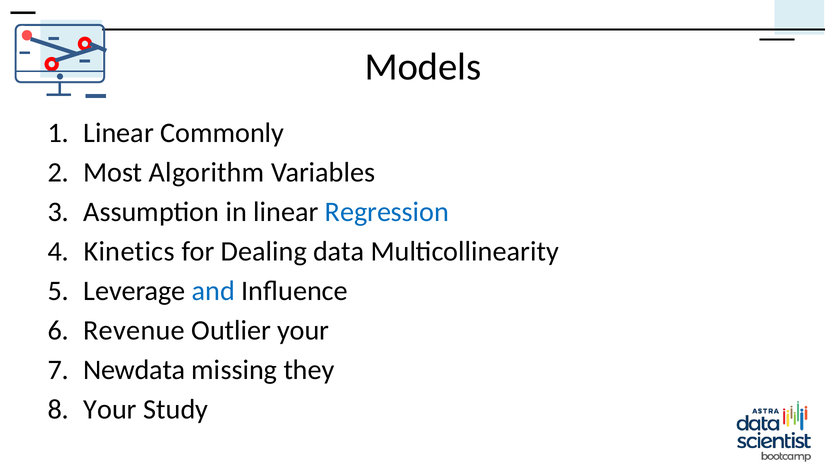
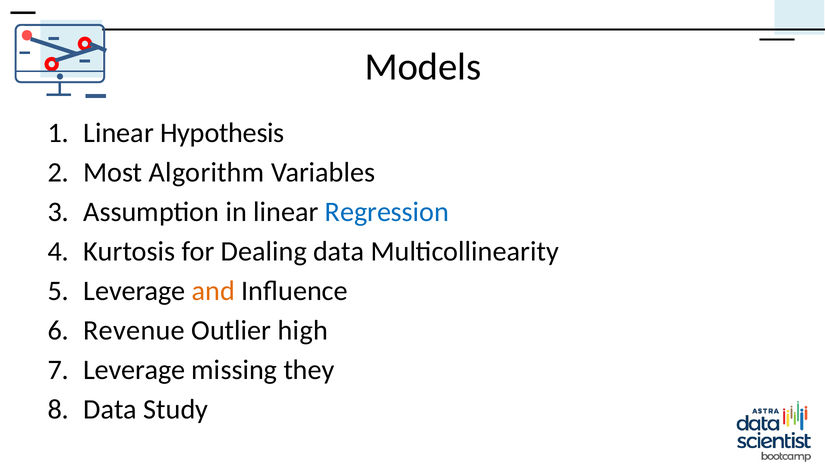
Commonly: Commonly -> Hypothesis (222, 133)
Kinetics: Kinetics -> Kurtosis (129, 252)
and colour: blue -> orange (213, 291)
Outlier your: your -> high (303, 331)
Newdata: Newdata -> Leverage (134, 370)
Your: Your -> Data (110, 410)
